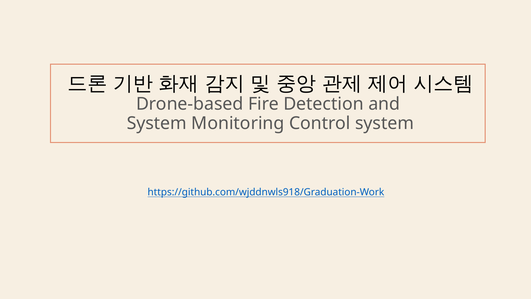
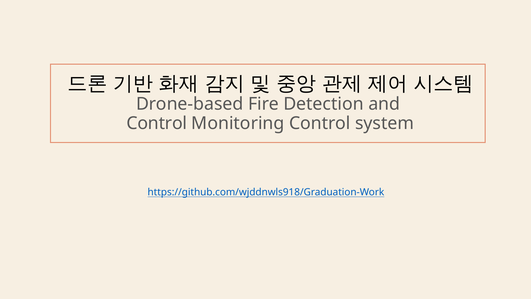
System: System -> Control (157, 123)
